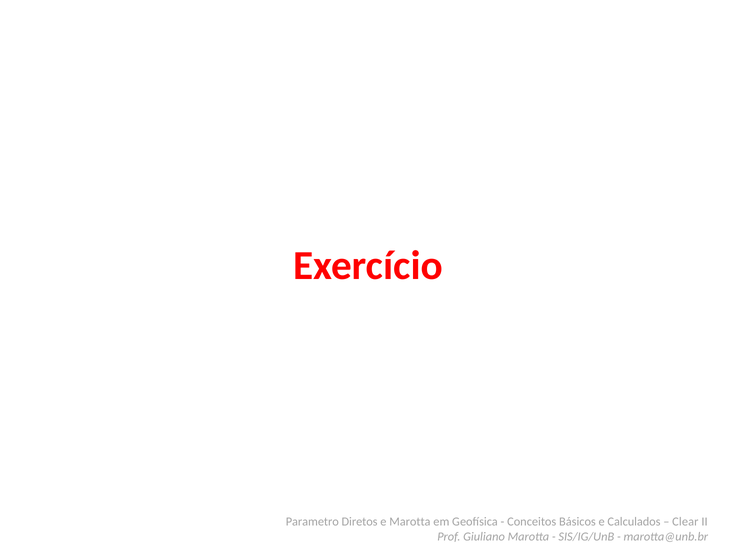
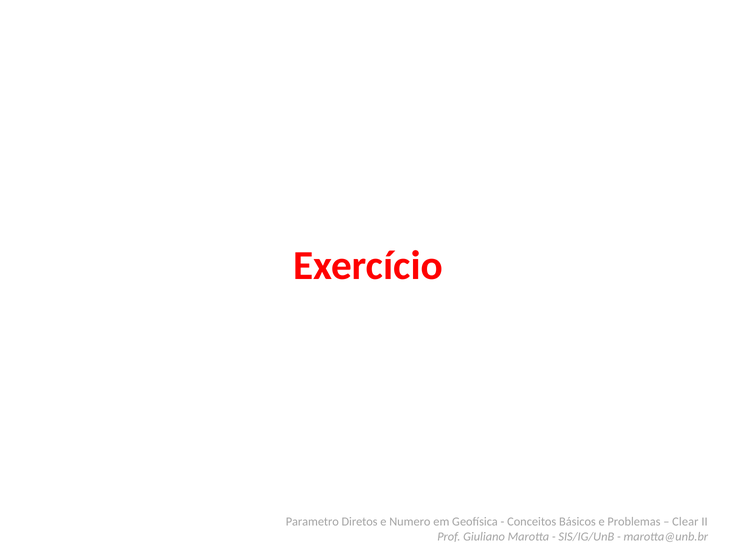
e Marotta: Marotta -> Numero (410, 522)
Calculados: Calculados -> Problemas (634, 522)
